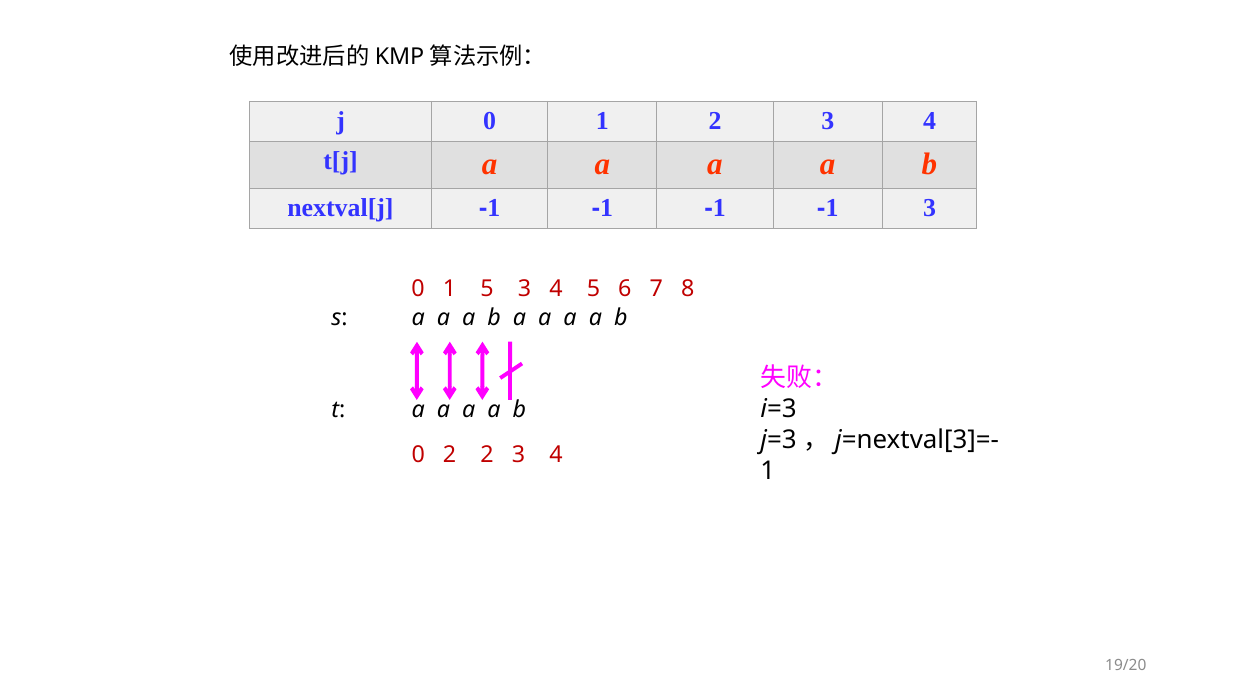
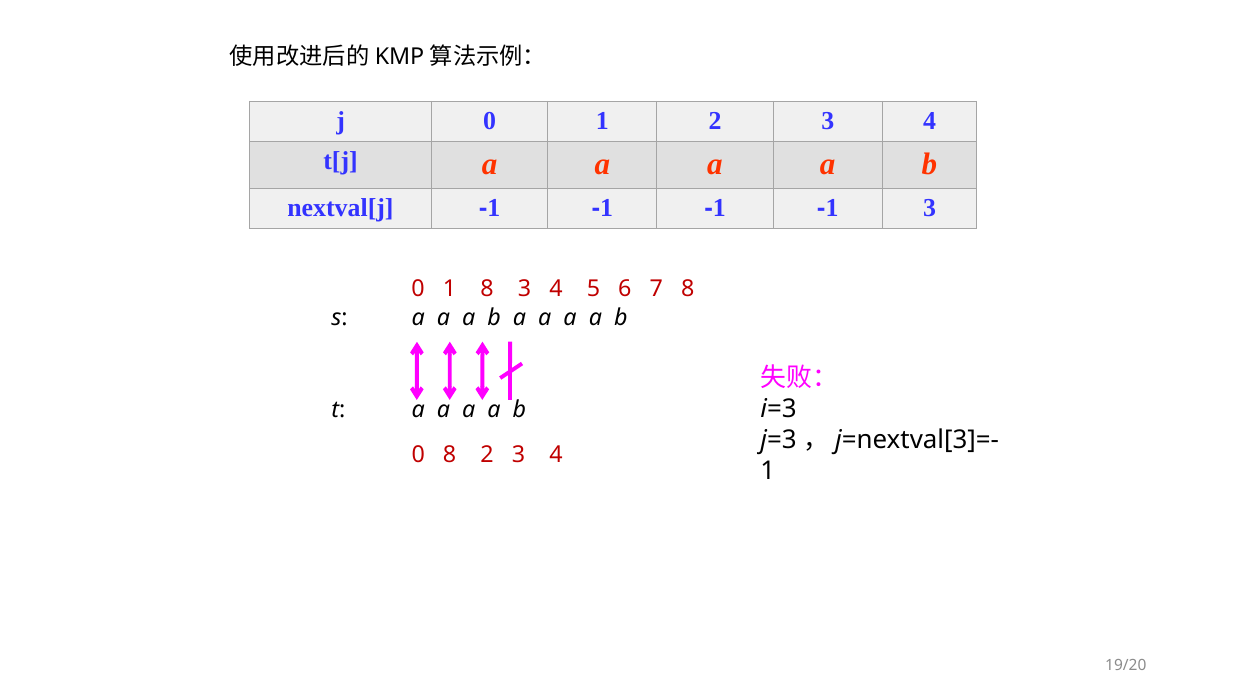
1 5: 5 -> 8 (487, 289)
0 2: 2 -> 8 (450, 455)
